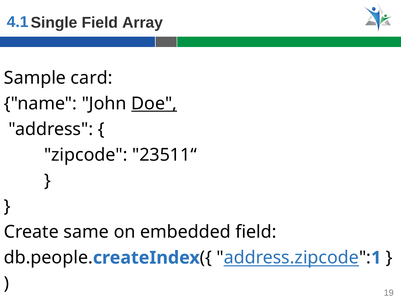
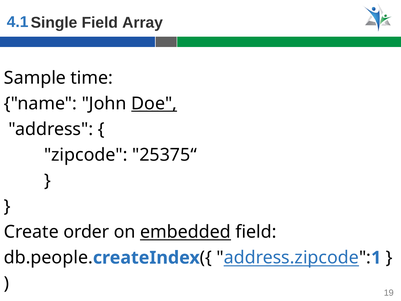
card: card -> time (92, 78)
23511“: 23511“ -> 25375“ (164, 155)
same: same -> order (86, 232)
embedded underline: none -> present (186, 232)
